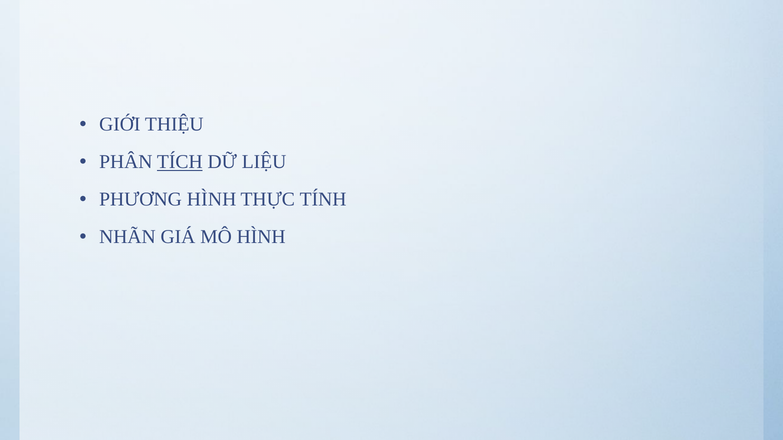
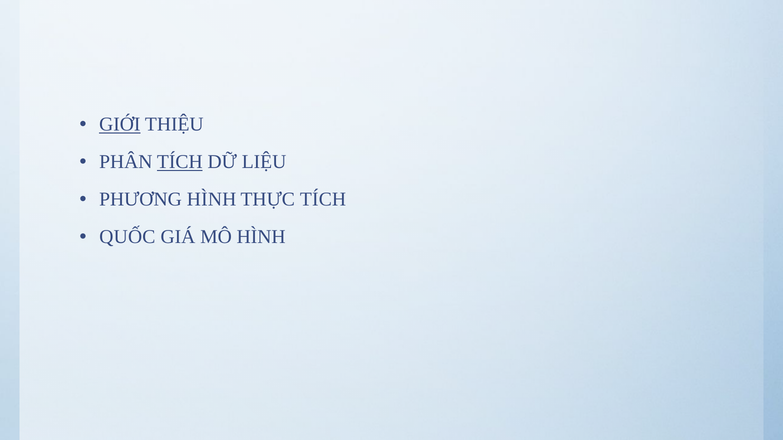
GIỚI underline: none -> present (120, 125)
THỰC TÍNH: TÍNH -> TÍCH (323, 200)
NHÃN: NHÃN -> QUỐC (127, 237)
